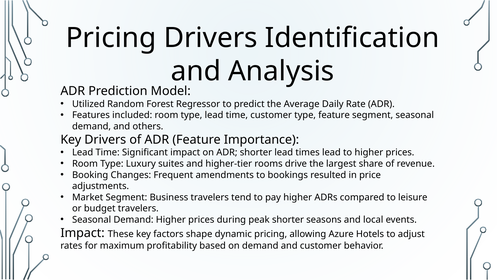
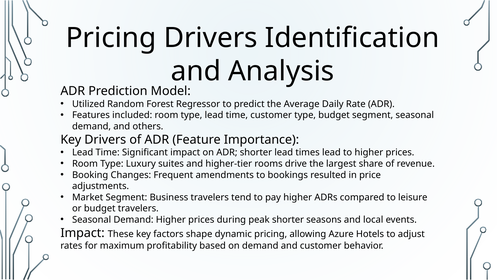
type feature: feature -> budget (334, 115)
